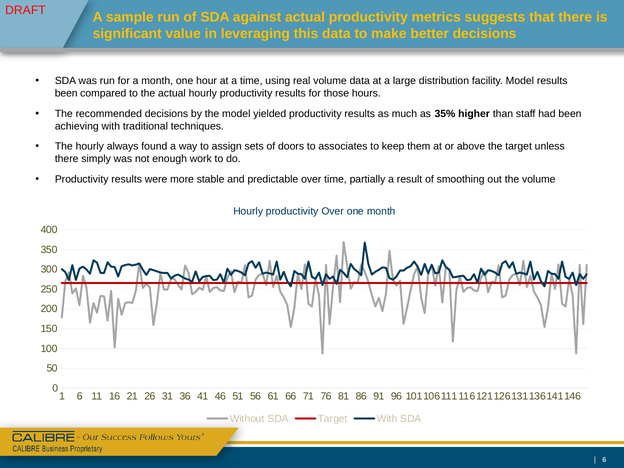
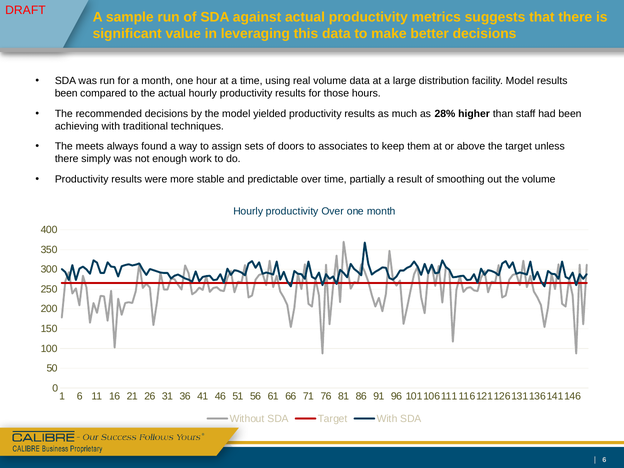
35%: 35% -> 28% (445, 114)
The hourly: hourly -> meets (90, 146)
